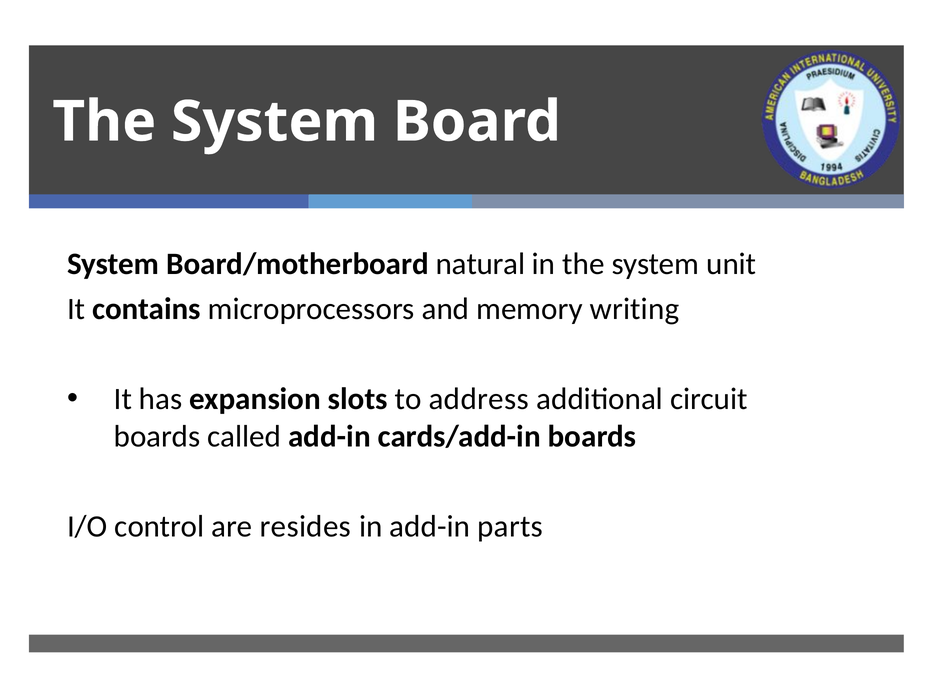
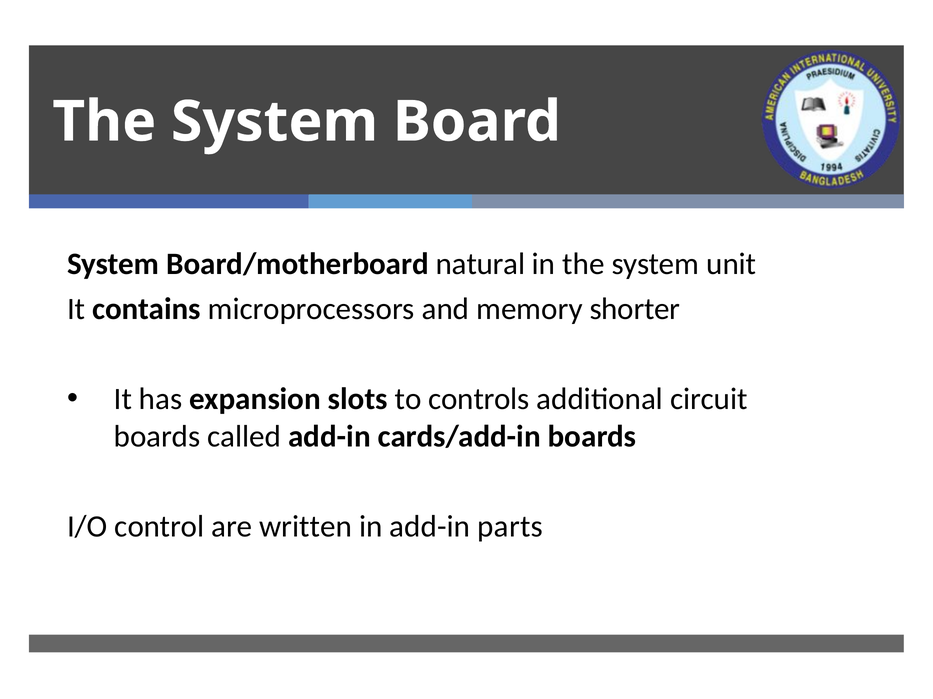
writing: writing -> shorter (635, 309)
address: address -> controls (479, 400)
resides: resides -> written (305, 527)
